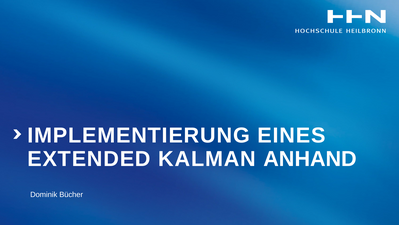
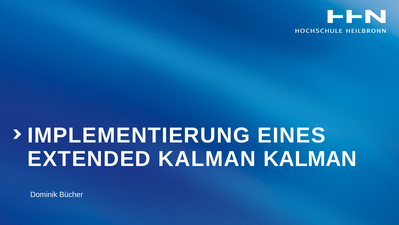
KALMAN ANHAND: ANHAND -> KALMAN (310, 159)
